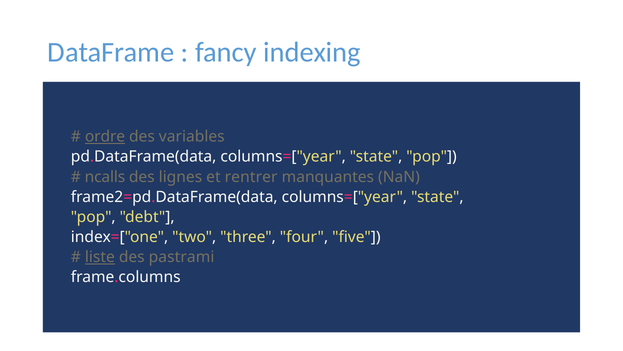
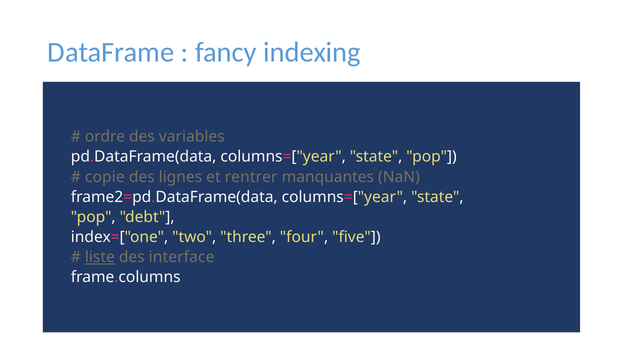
ordre underline: present -> none (105, 136)
ncalls: ncalls -> copie (105, 177)
pastrami: pastrami -> interface (182, 257)
